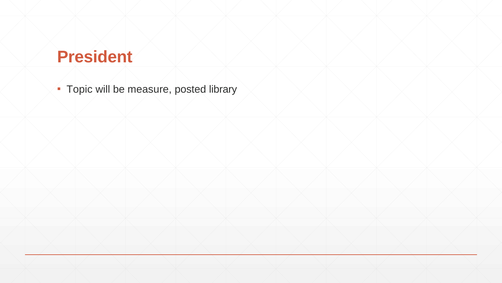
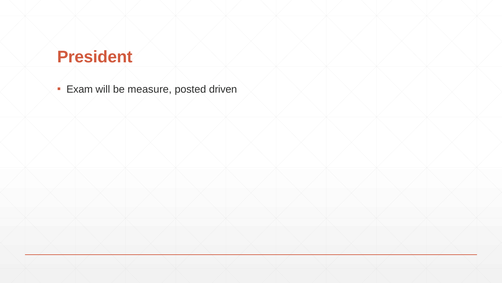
Topic: Topic -> Exam (80, 89)
library: library -> driven (223, 89)
